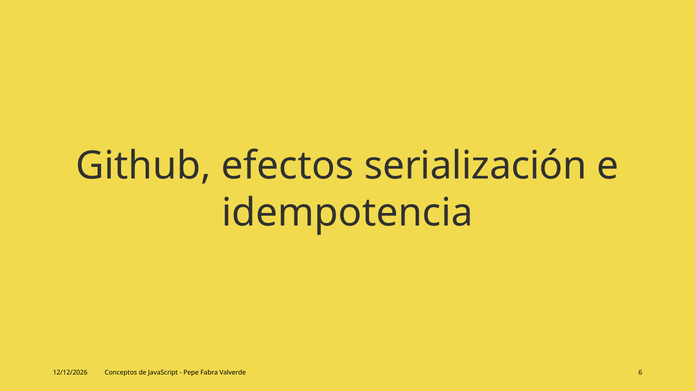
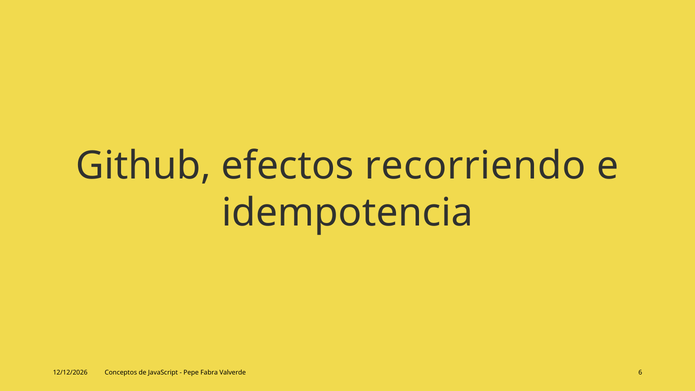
serialización: serialización -> recorriendo (475, 166)
